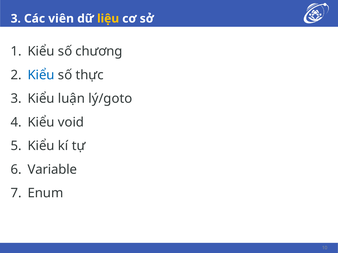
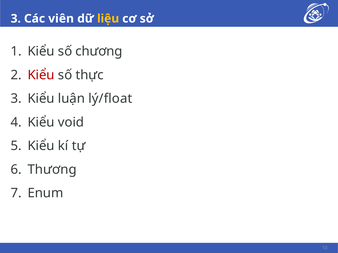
Kiểu colour: blue -> red (41, 75)
lý/goto: lý/goto -> lý/float (110, 99)
Variable: Variable -> Thương (52, 170)
